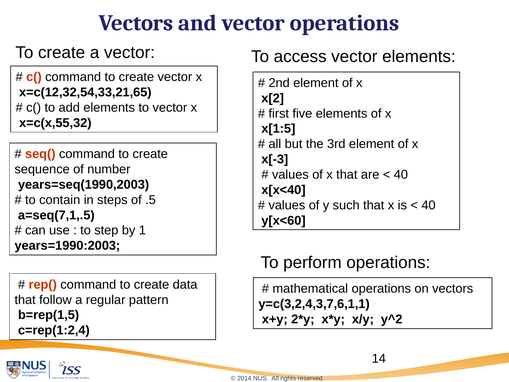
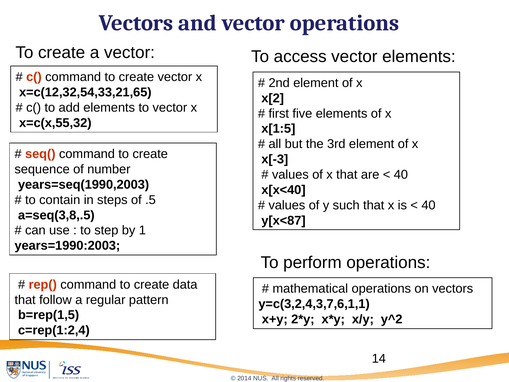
a=seq(7,1,.5: a=seq(7,1,.5 -> a=seq(3,8,.5 (56, 215)
y[x<60: y[x<60 -> y[x<87 (283, 220)
